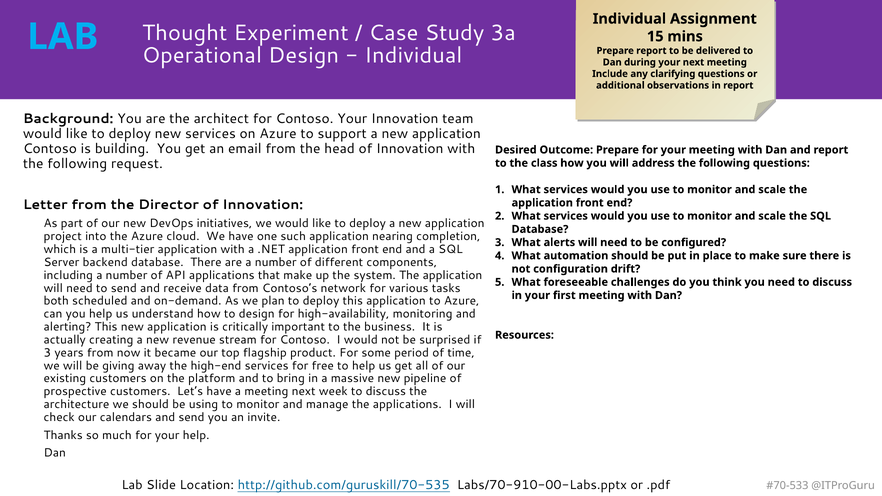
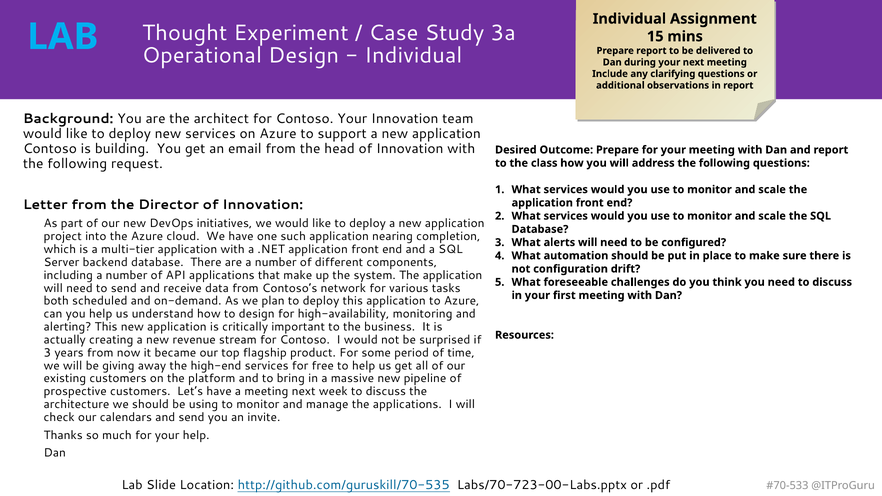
Labs/70-910-00-Labs.pptx: Labs/70-910-00-Labs.pptx -> Labs/70-723-00-Labs.pptx (542, 485)
